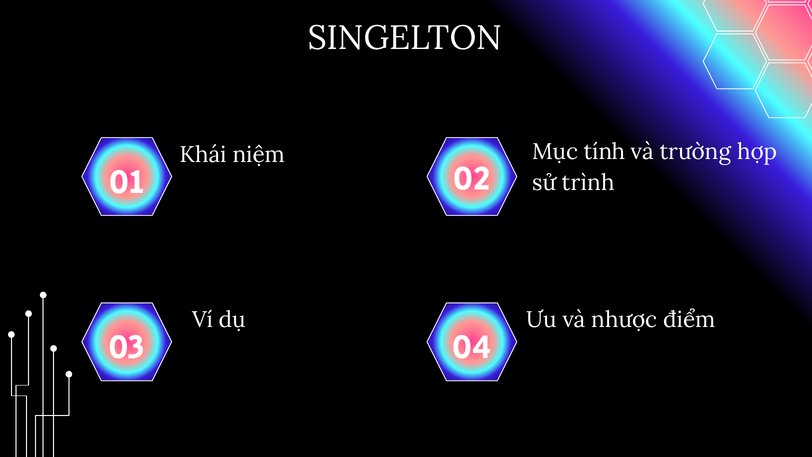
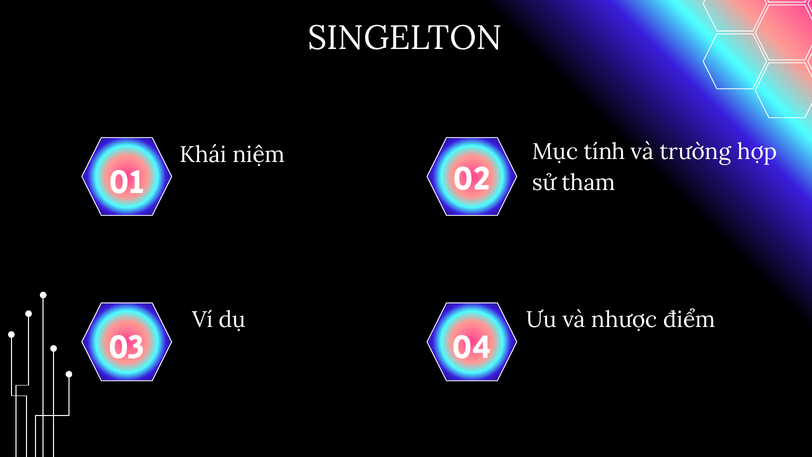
trình: trình -> tham (589, 183)
